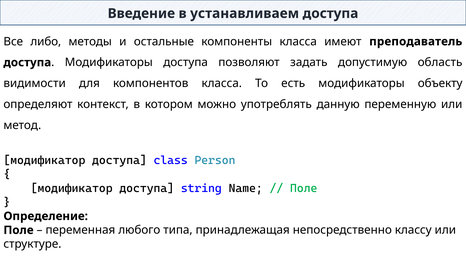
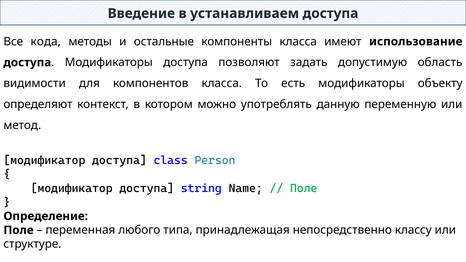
либо: либо -> кода (46, 42)
преподаватель: преподаватель -> использование (416, 42)
